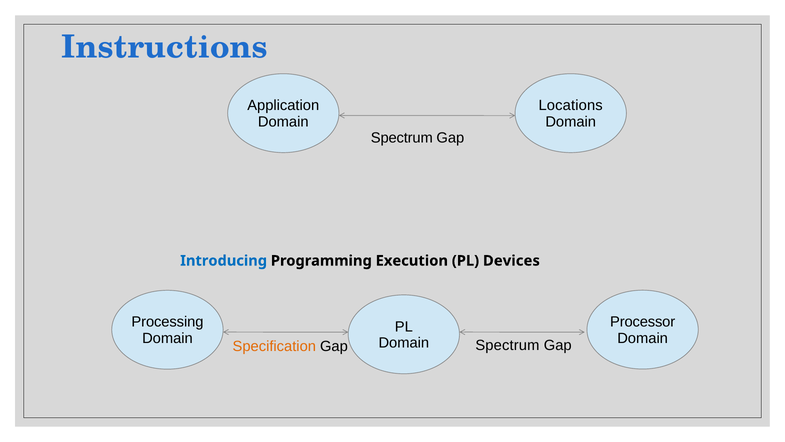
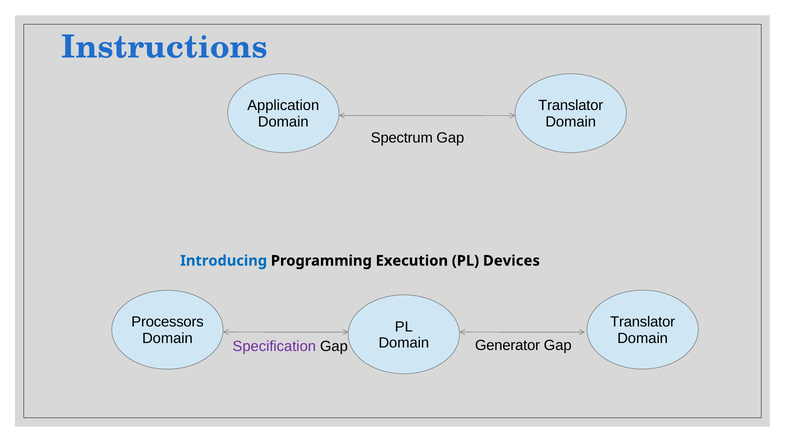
Locations: Locations -> Translator (571, 105)
Processor: Processor -> Translator (643, 322)
Processing: Processing -> Processors (168, 322)
Spectrum: Spectrum -> Generator (508, 345)
Specification colour: orange -> purple (274, 346)
